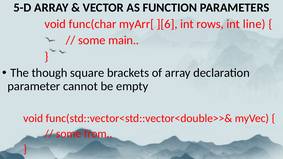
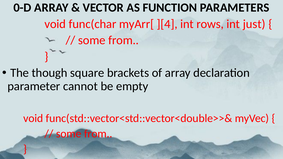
5-D: 5-D -> 0-D (22, 8)
][6: ][6 -> ][4 (167, 24)
line: line -> just (254, 24)
main: main -> from (124, 40)
